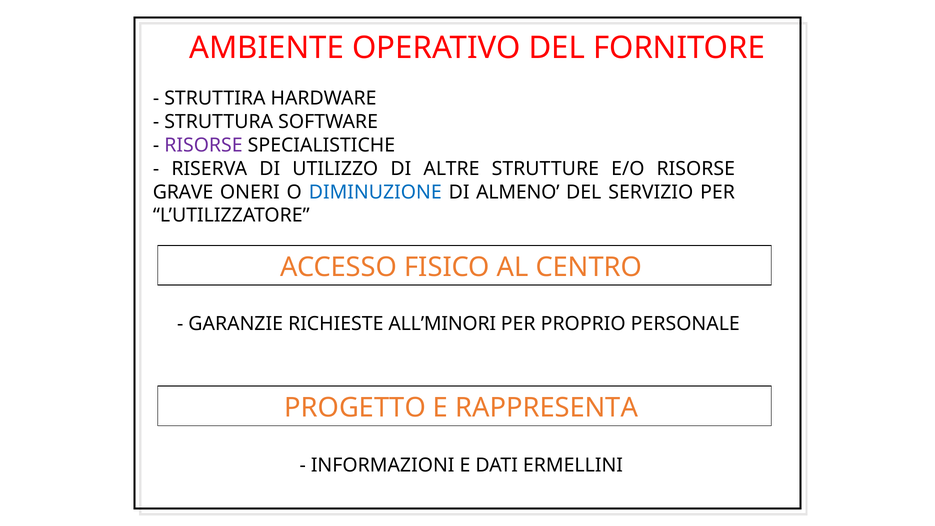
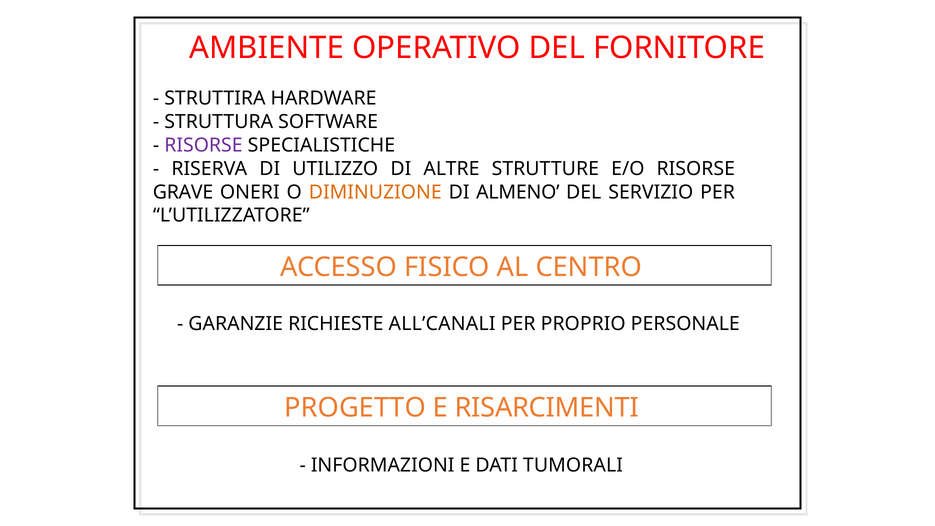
DIMINUZIONE colour: blue -> orange (375, 192)
ALL’MINORI: ALL’MINORI -> ALL’CANALI (442, 324)
RAPPRESENTA: RAPPRESENTA -> RISARCIMENTI (547, 408)
ERMELLINI: ERMELLINI -> TUMORALI (573, 465)
